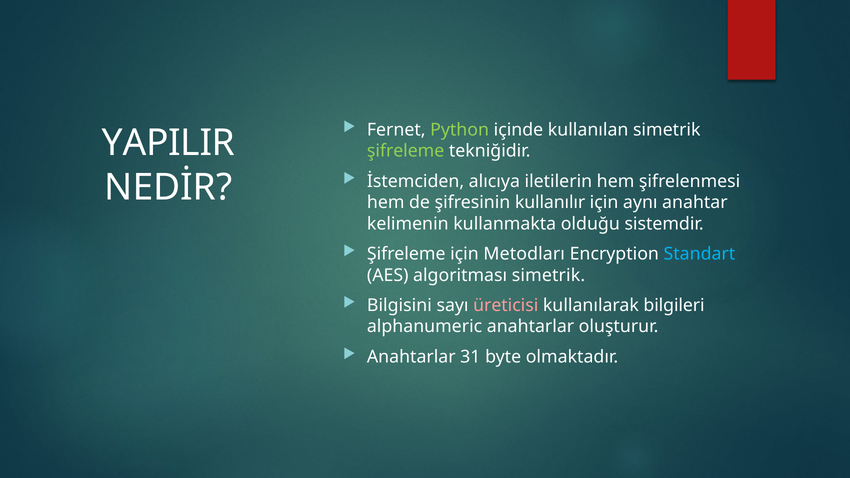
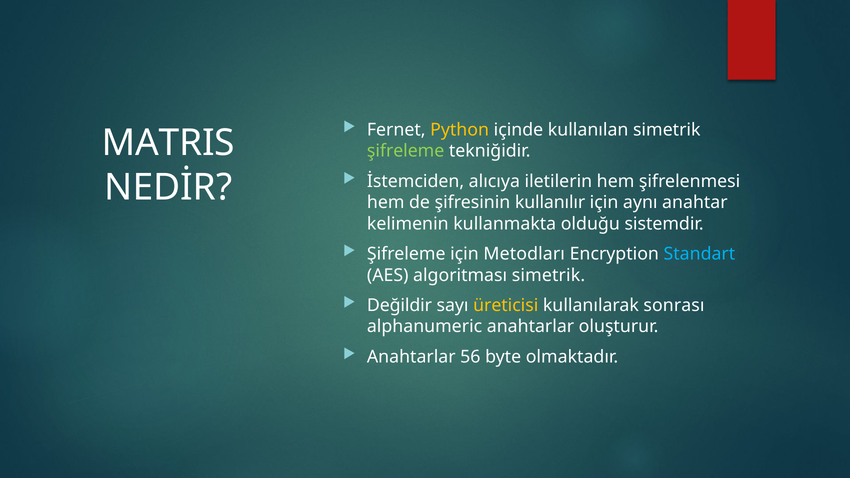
Python colour: light green -> yellow (460, 130)
YAPILIR: YAPILIR -> MATRIS (168, 143)
Bilgisini: Bilgisini -> Değildir (399, 305)
üreticisi colour: pink -> yellow (506, 305)
bilgileri: bilgileri -> sonrası (674, 305)
31: 31 -> 56 (470, 357)
